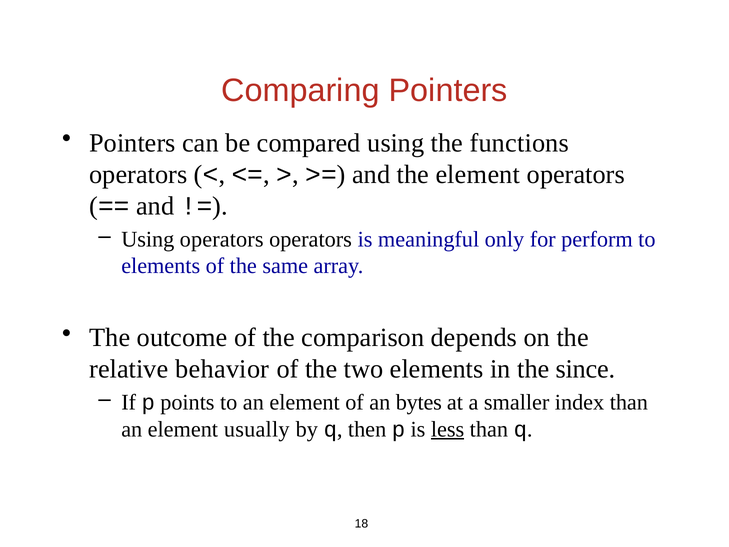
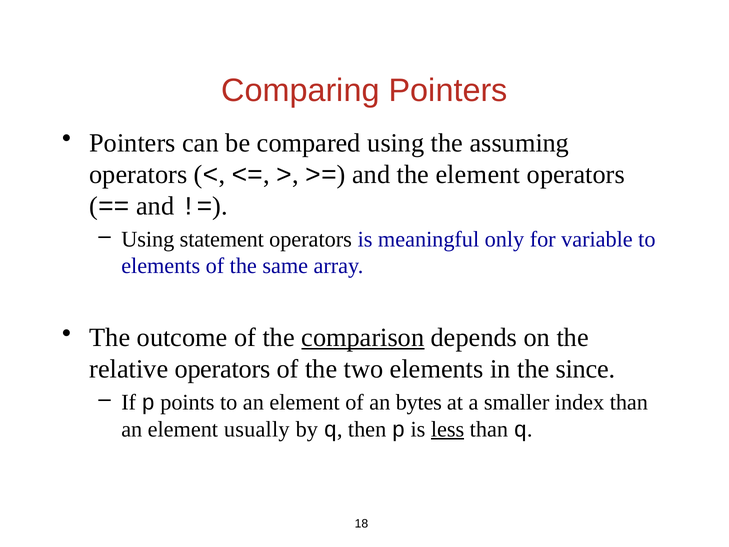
functions: functions -> assuming (519, 143)
Using operators: operators -> statement (222, 239)
perform: perform -> variable (597, 239)
comparison underline: none -> present (363, 337)
relative behavior: behavior -> operators (223, 369)
